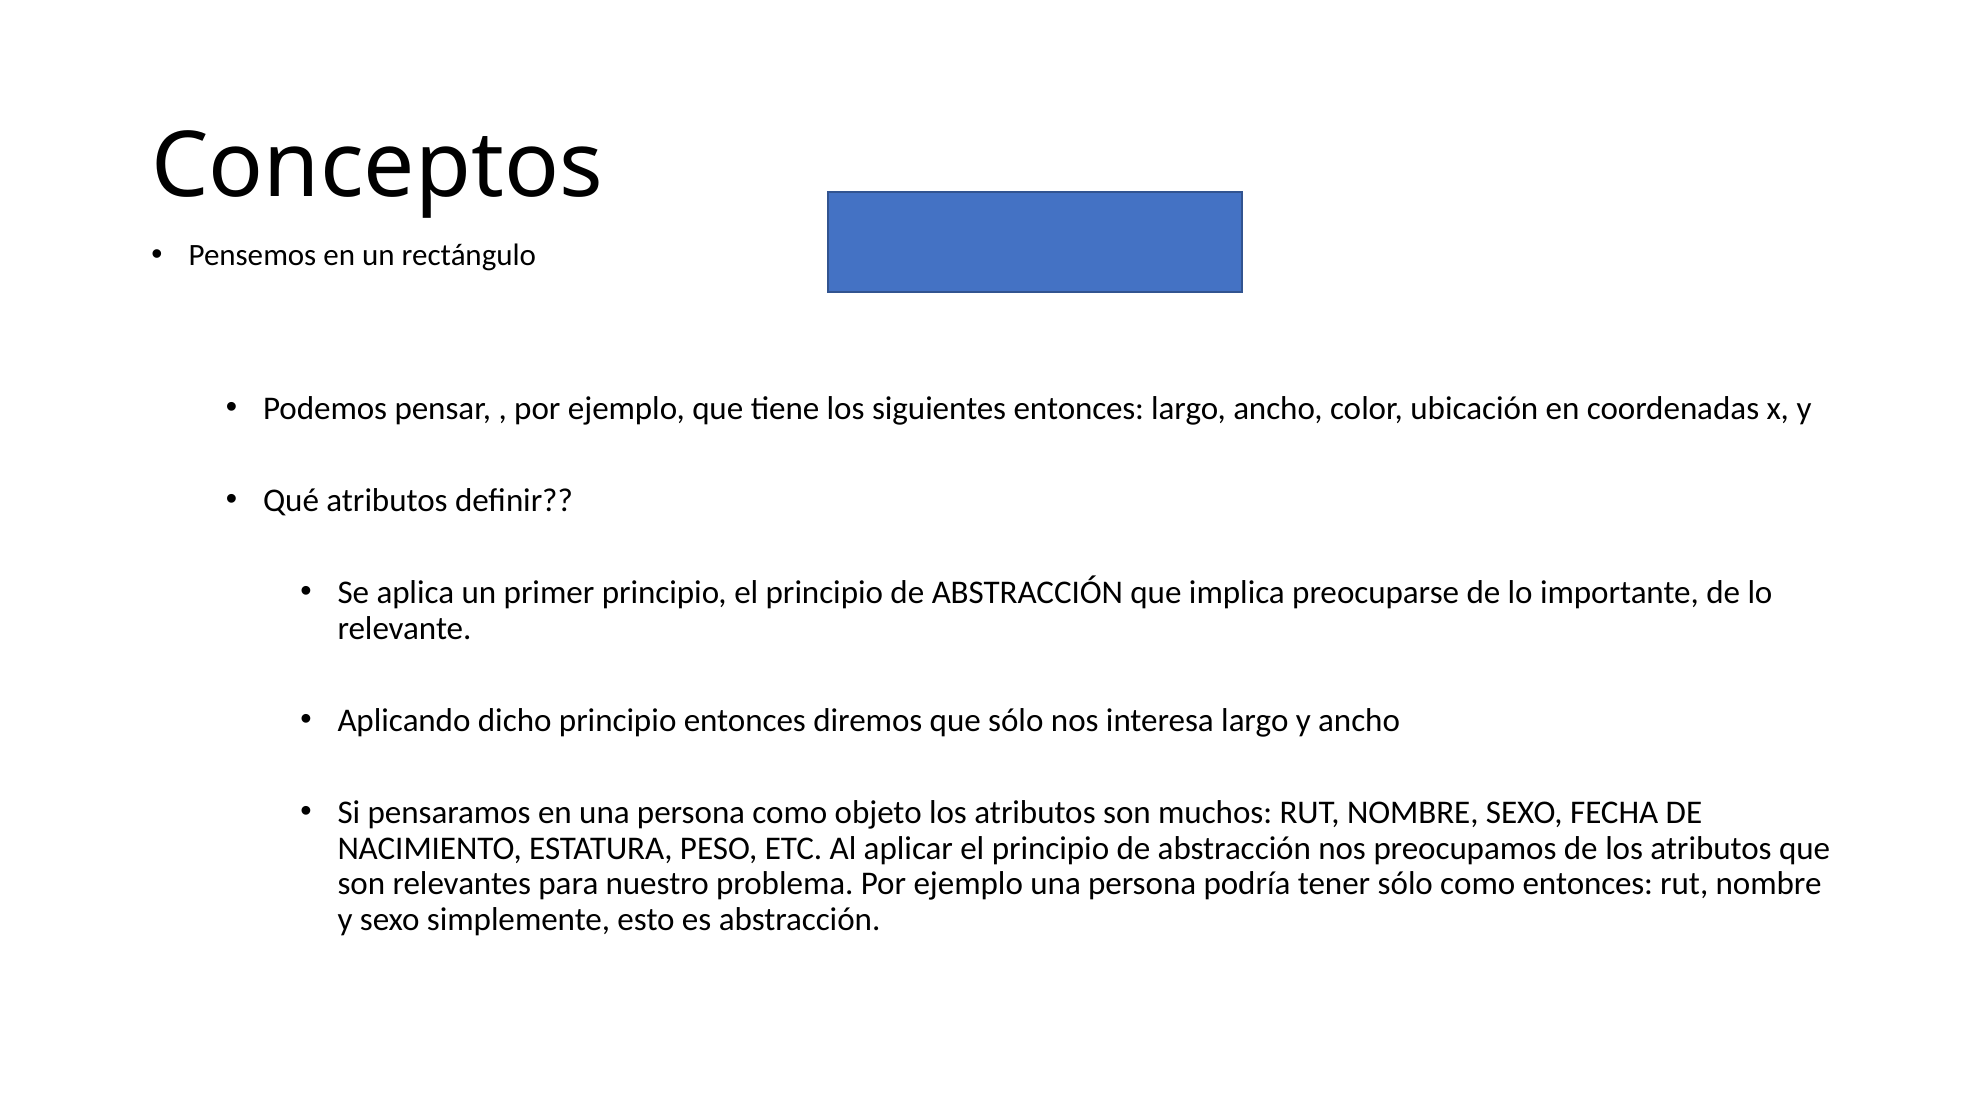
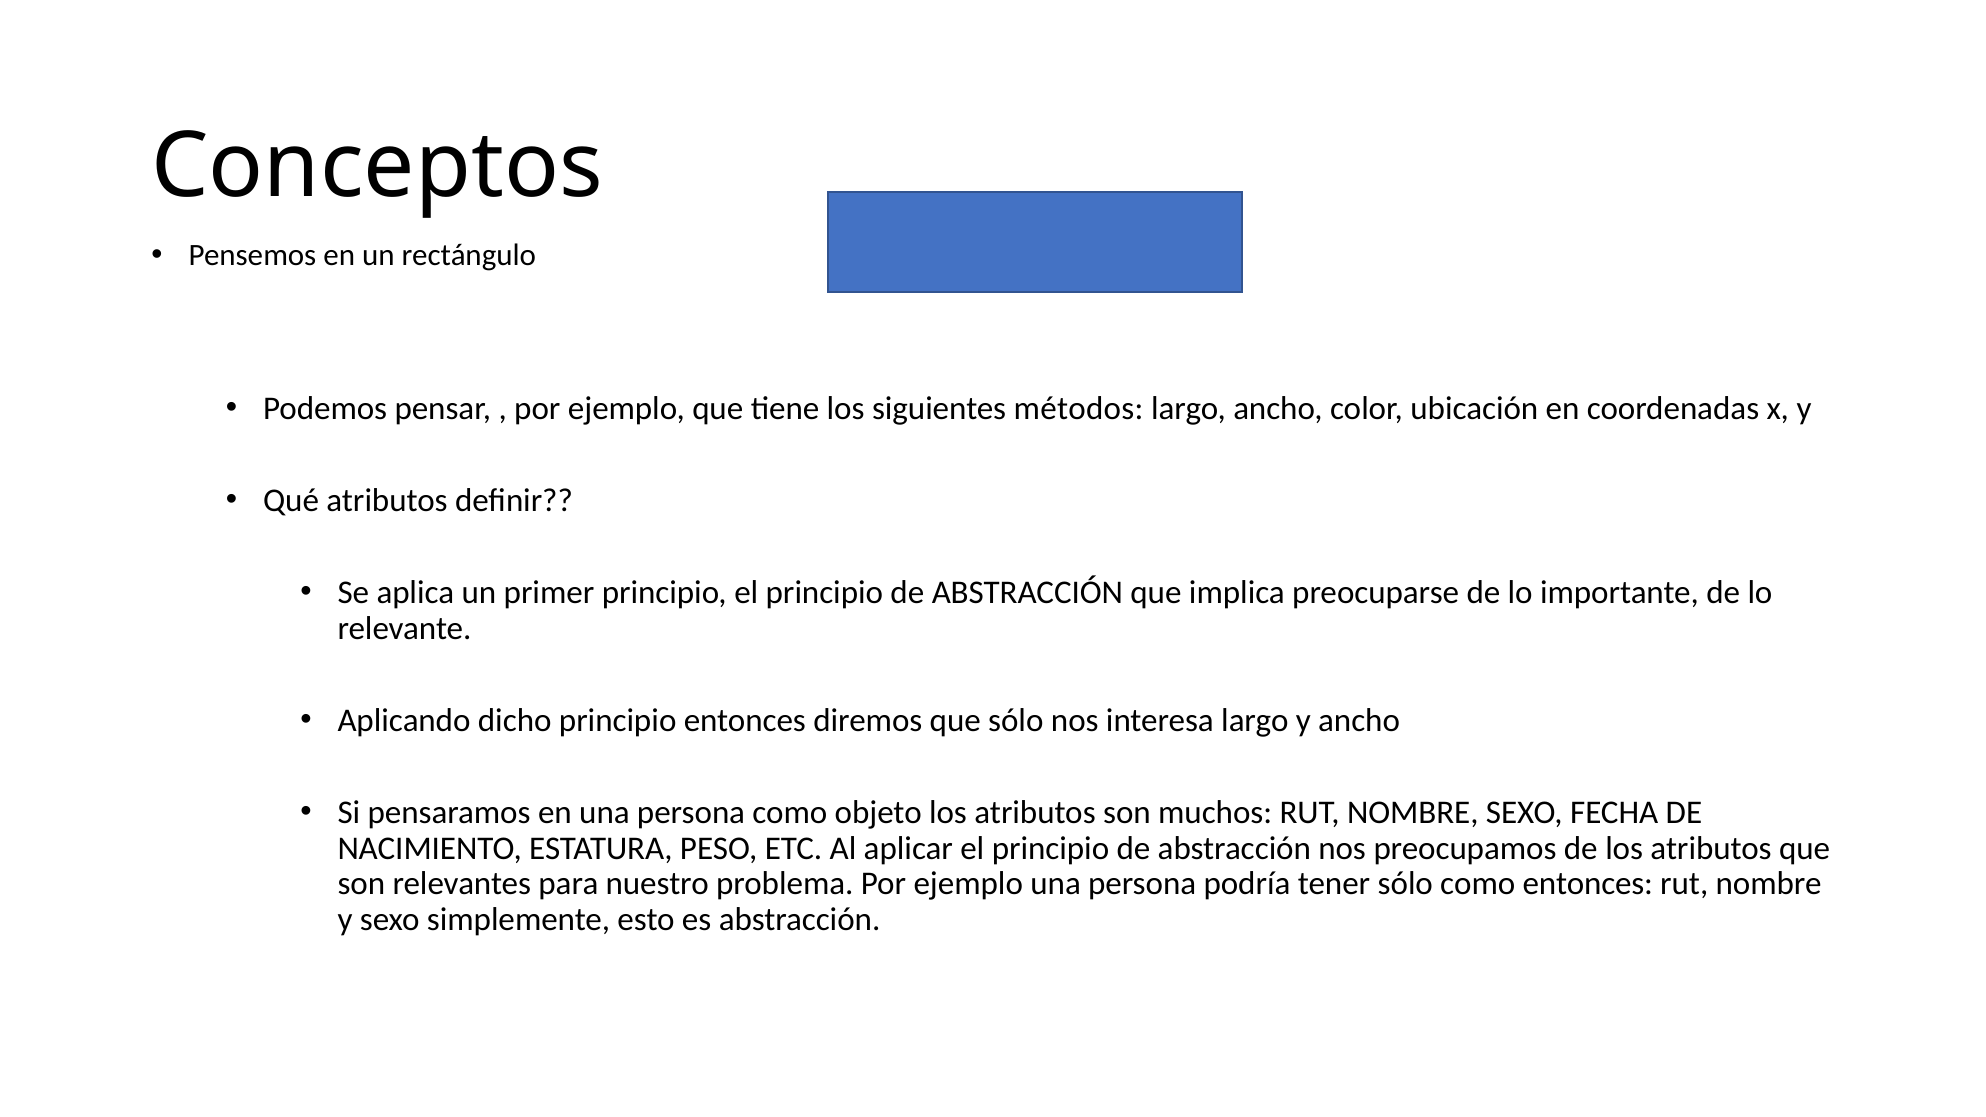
siguientes entonces: entonces -> métodos (1079, 408)
